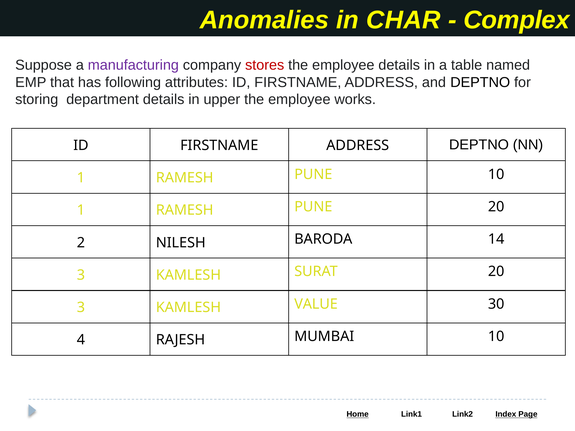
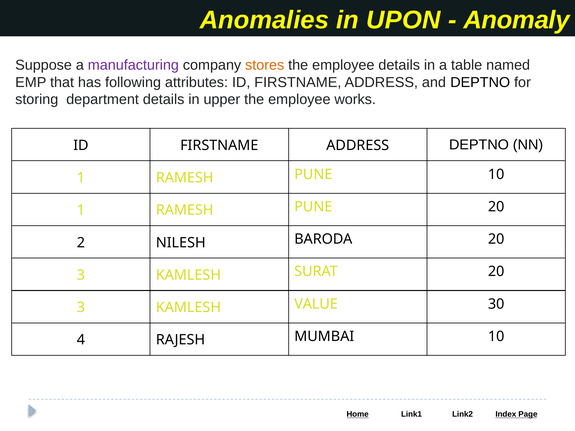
CHAR: CHAR -> UPON (403, 20)
Complex: Complex -> Anomaly (517, 20)
stores colour: red -> orange (265, 65)
BARODA 14: 14 -> 20 (496, 239)
